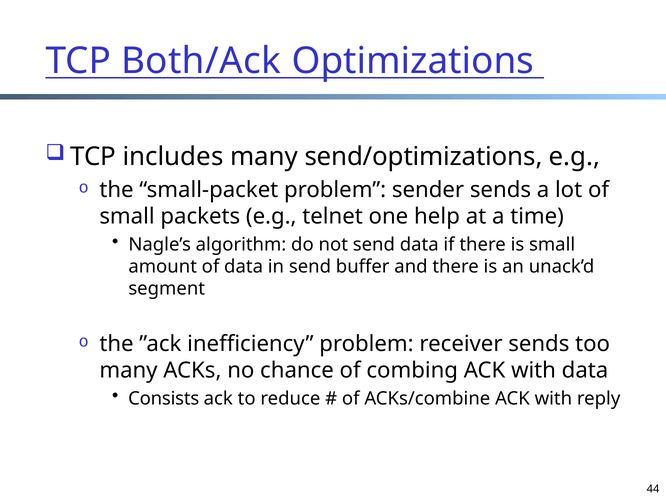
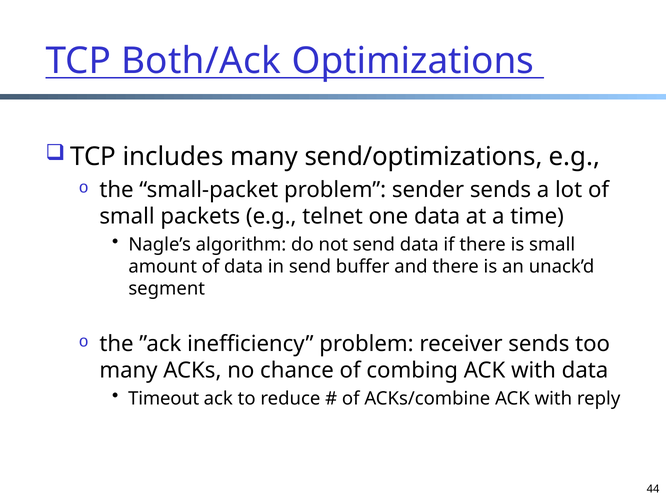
one help: help -> data (437, 216)
Consists: Consists -> Timeout (164, 398)
